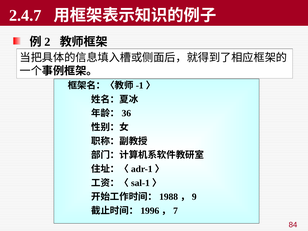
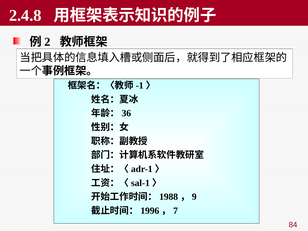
2.4.7: 2.4.7 -> 2.4.8 (25, 16)
